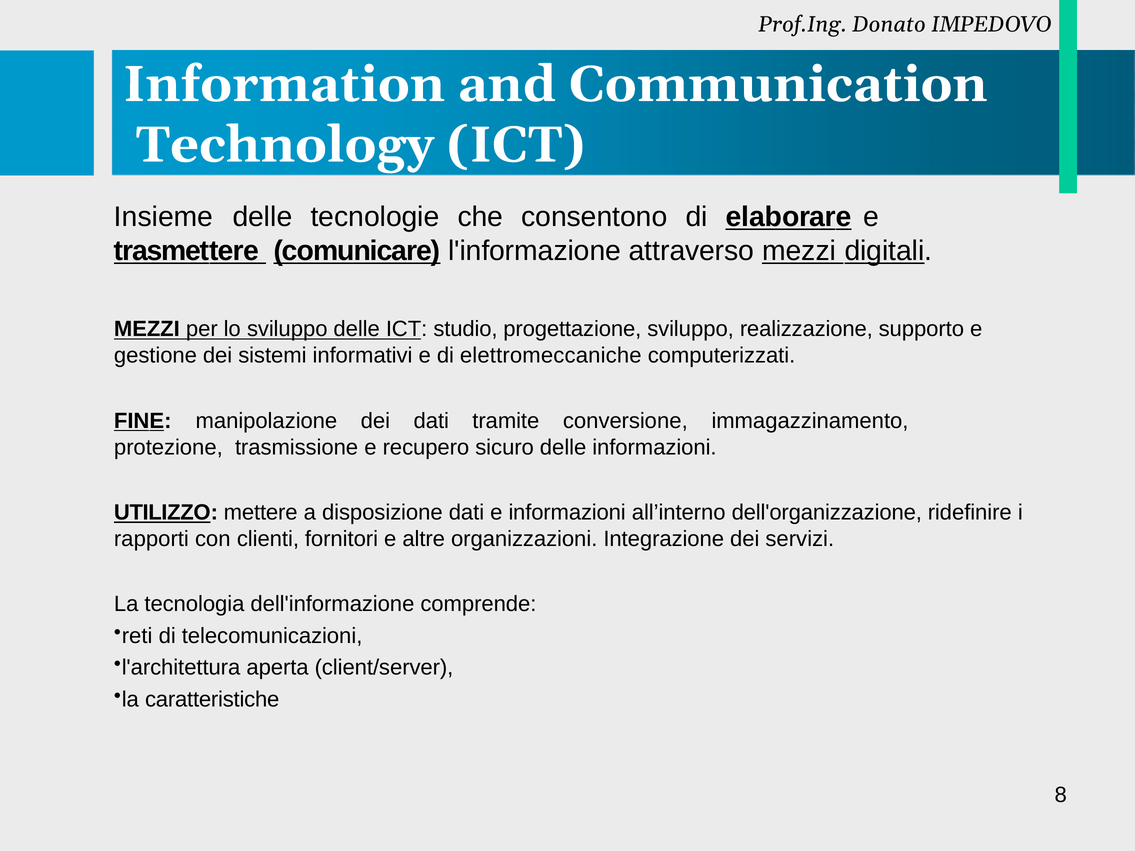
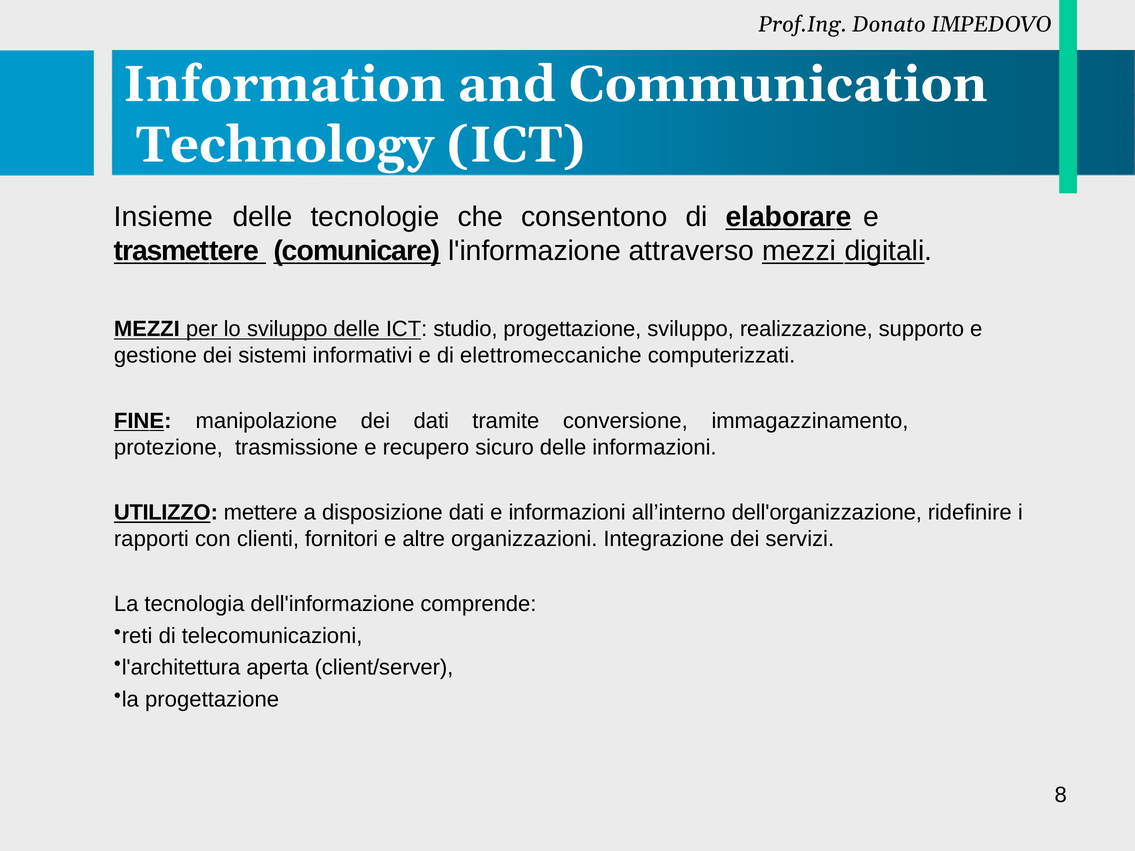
la caratteristiche: caratteristiche -> progettazione (212, 700)
